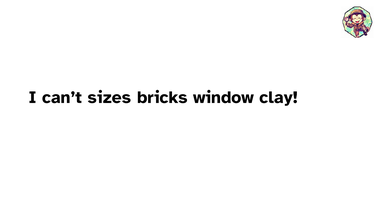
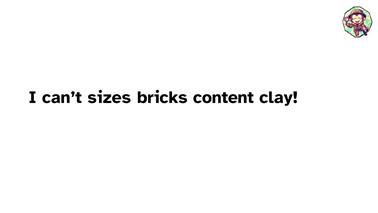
window: window -> content (224, 97)
